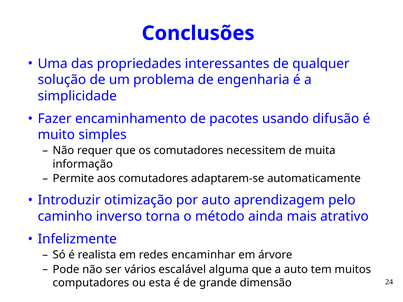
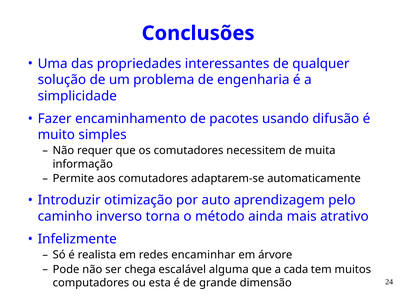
vários: vários -> chega (140, 270)
a auto: auto -> cada (296, 270)
